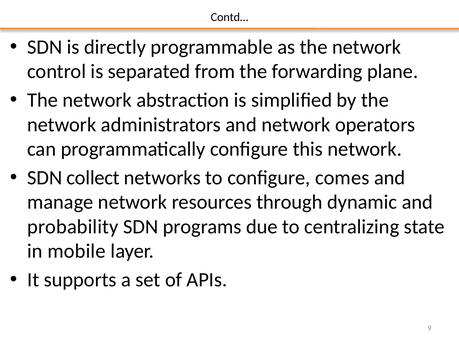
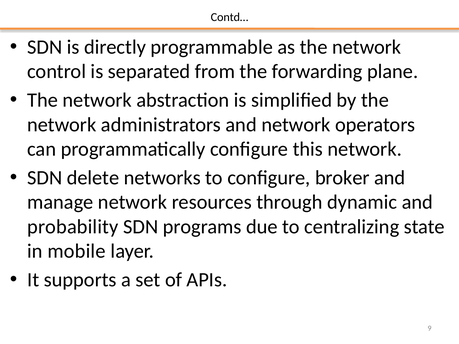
collect: collect -> delete (93, 178)
comes: comes -> broker (342, 178)
